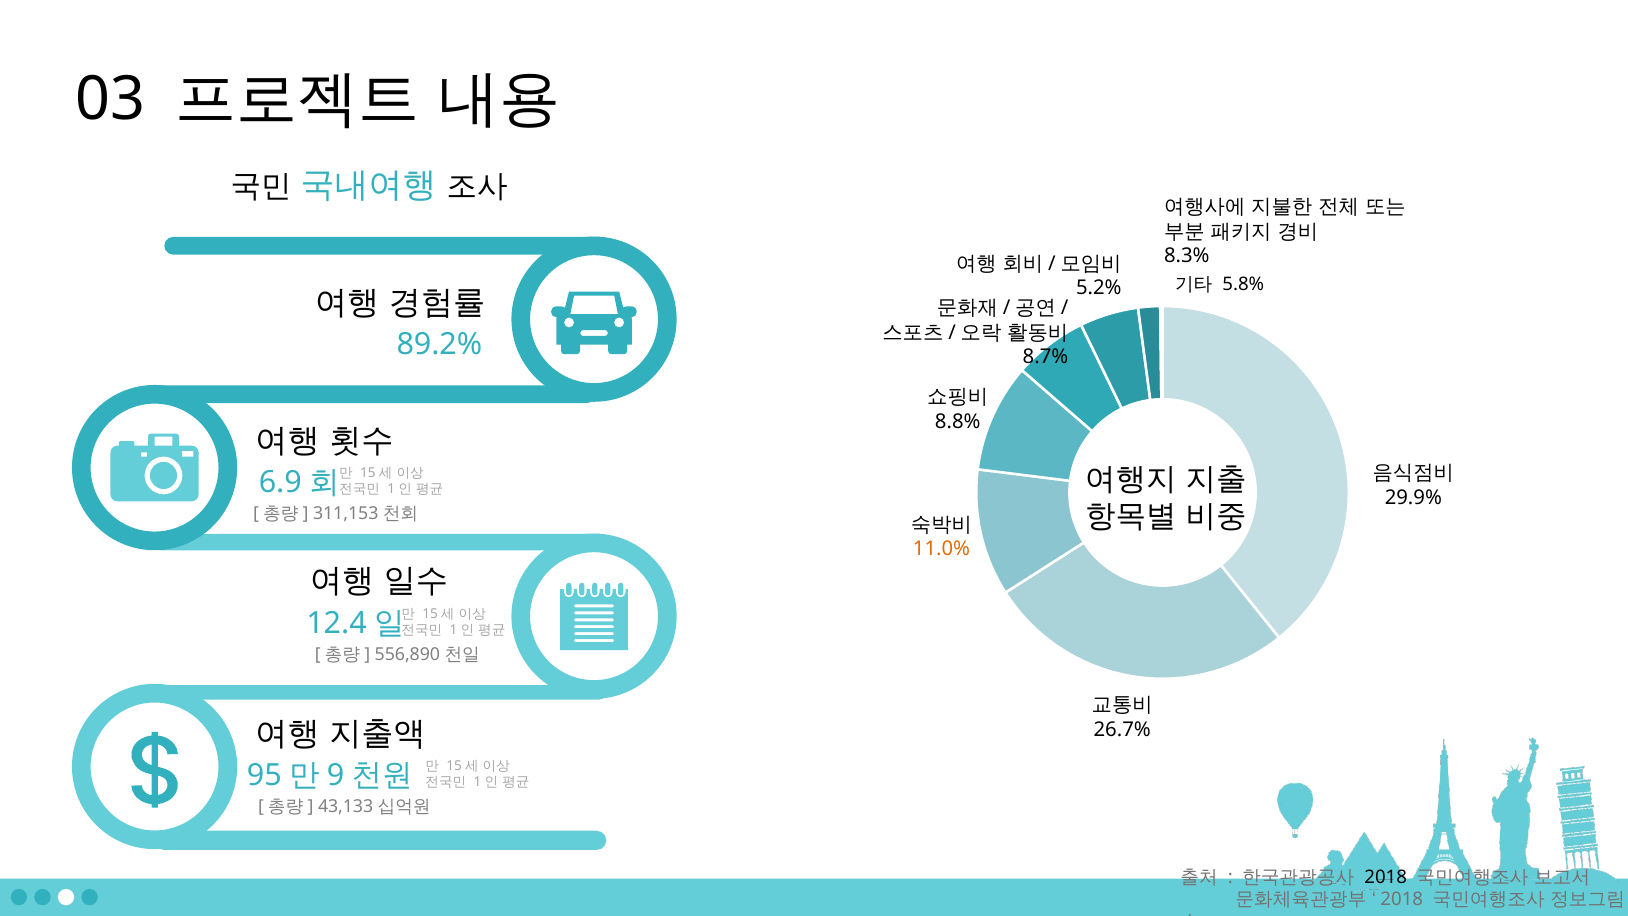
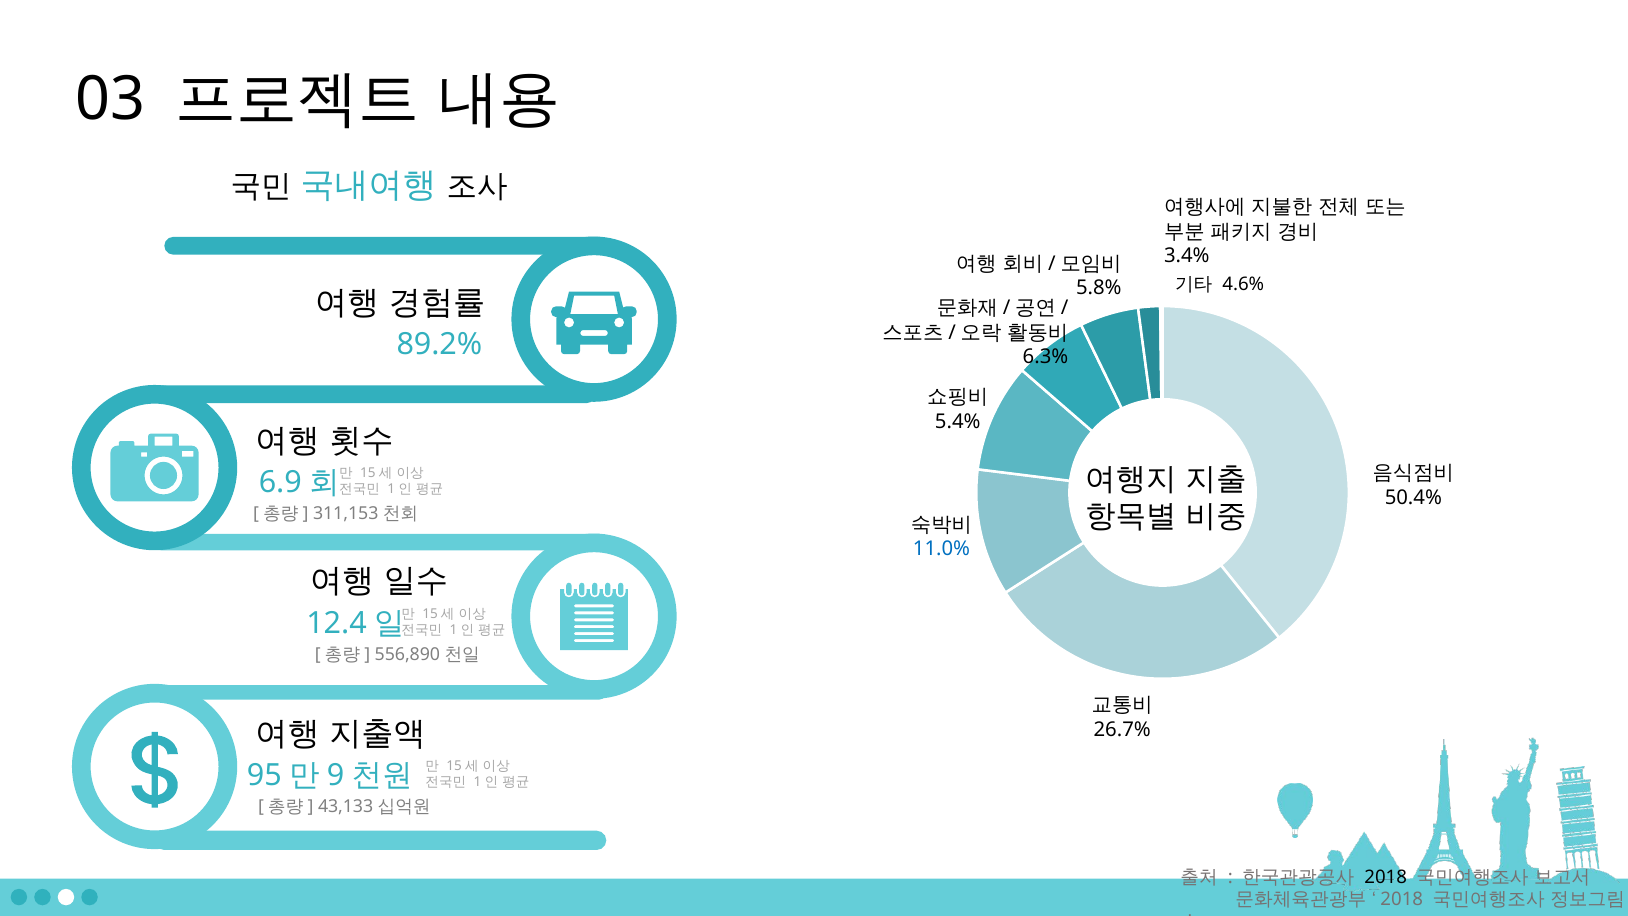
8.3%: 8.3% -> 3.4% (1187, 256)
5.8%: 5.8% -> 4.6% (1243, 285)
5.2%: 5.2% -> 5.8% (1099, 288)
8.7%: 8.7% -> 6.3% (1046, 357)
8.8%: 8.8% -> 5.4% (958, 421)
29.9%: 29.9% -> 50.4% (1413, 497)
11.0% colour: orange -> blue (941, 549)
